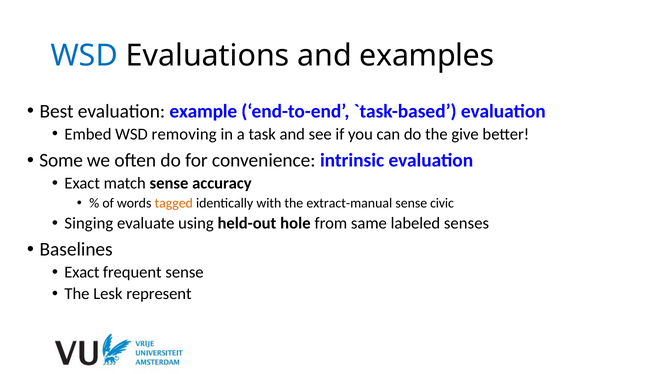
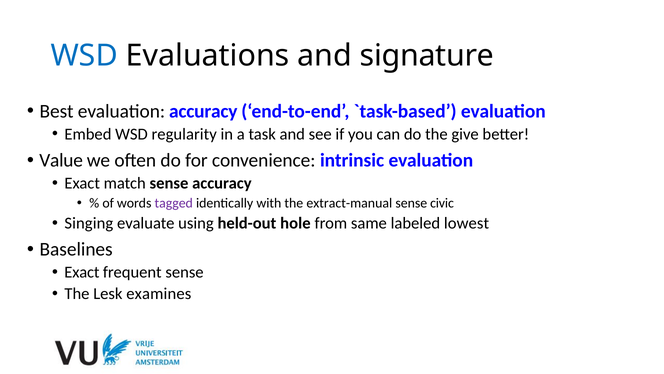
examples: examples -> signature (427, 56)
evaluation example: example -> accuracy (203, 111)
removing: removing -> regularity (184, 134)
Some: Some -> Value (61, 160)
tagged colour: orange -> purple (174, 203)
senses: senses -> lowest (467, 223)
represent: represent -> examines (159, 293)
